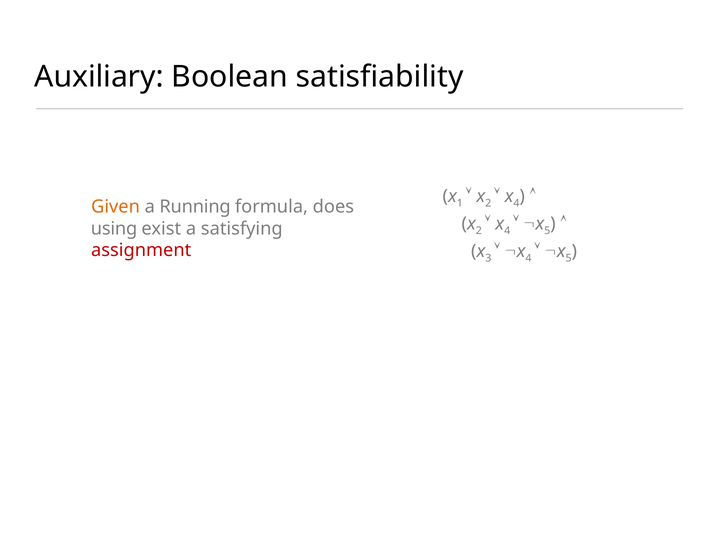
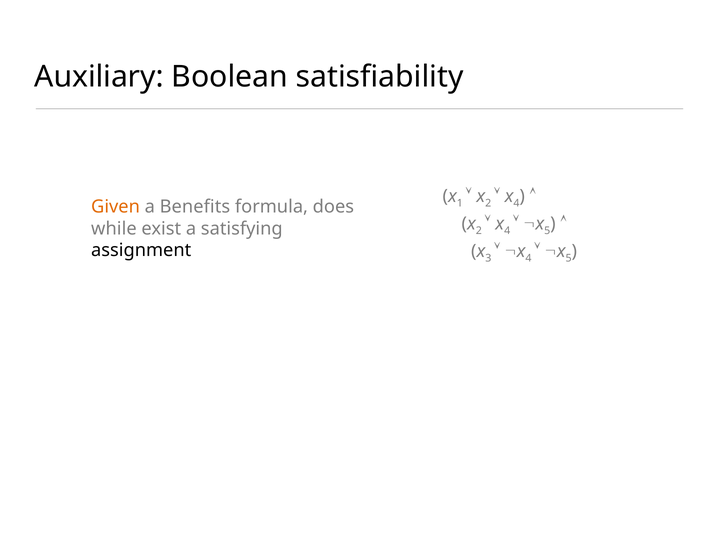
Running: Running -> Benefits (195, 207)
using: using -> while (114, 229)
assignment colour: red -> black (141, 251)
